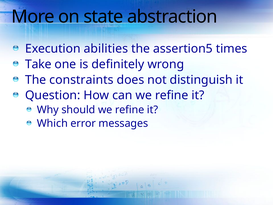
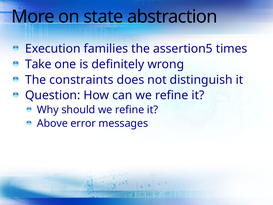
abilities: abilities -> families (106, 49)
Which: Which -> Above (52, 123)
